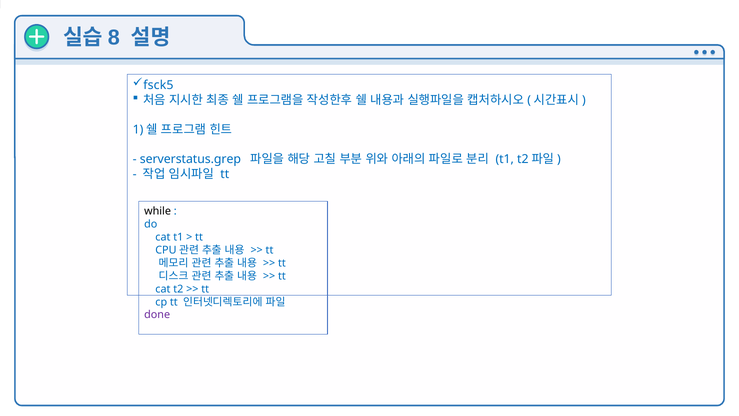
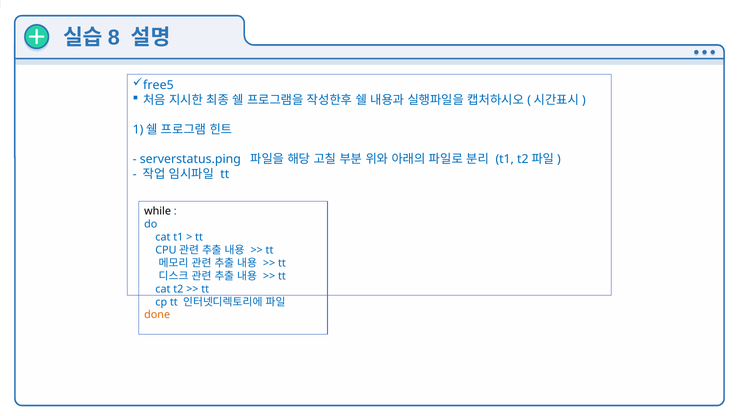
fsck5: fsck5 -> free5 (158, 85)
serverstatus.grep: serverstatus.grep -> serverstatus.ping (190, 159)
done colour: purple -> orange (157, 315)
